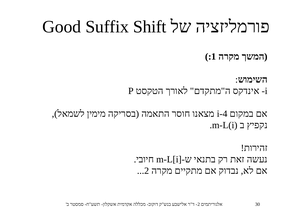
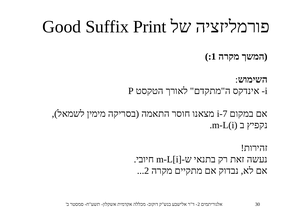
Shift: Shift -> Print (150, 27)
i-4: i-4 -> i-7 (222, 114)
